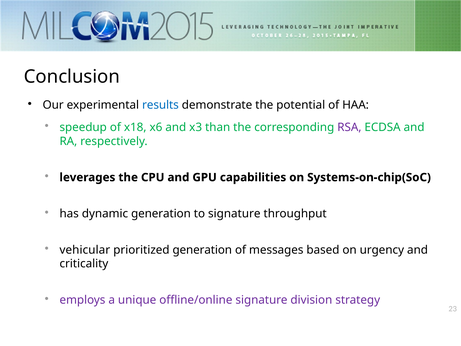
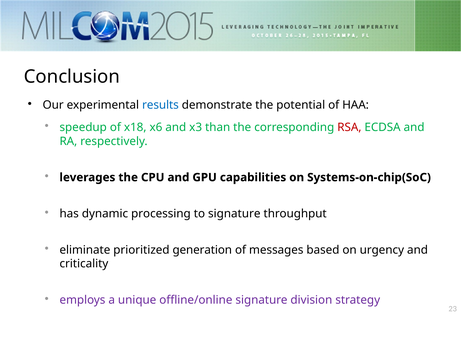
RSA colour: purple -> red (349, 127)
dynamic generation: generation -> processing (161, 213)
vehicular: vehicular -> eliminate (85, 250)
